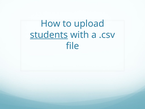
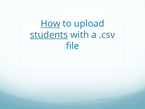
How underline: none -> present (51, 24)
